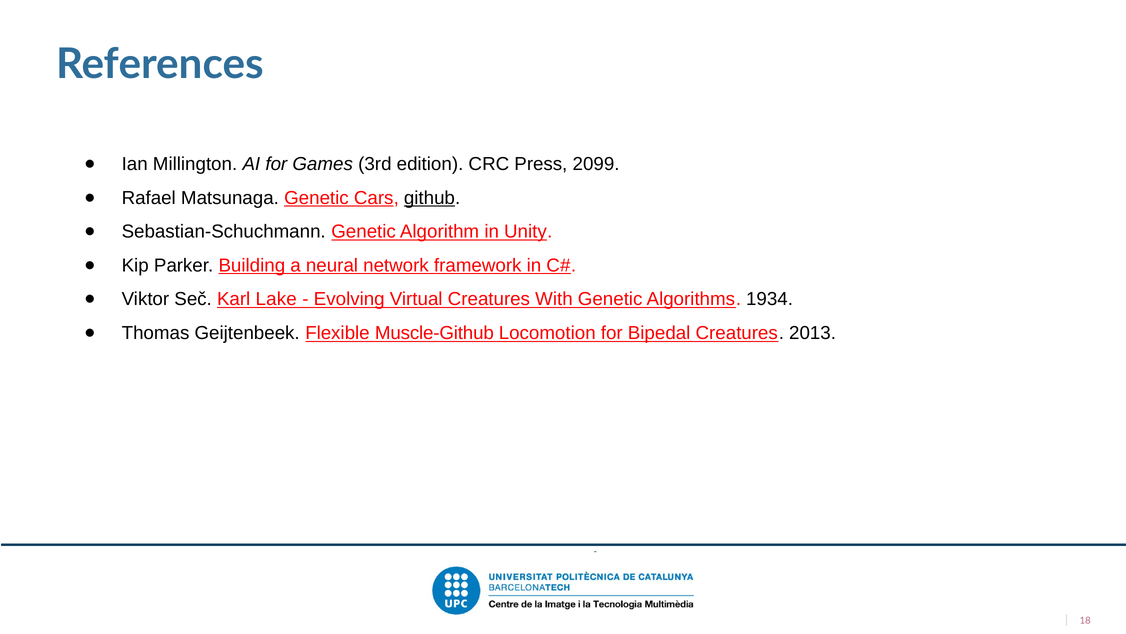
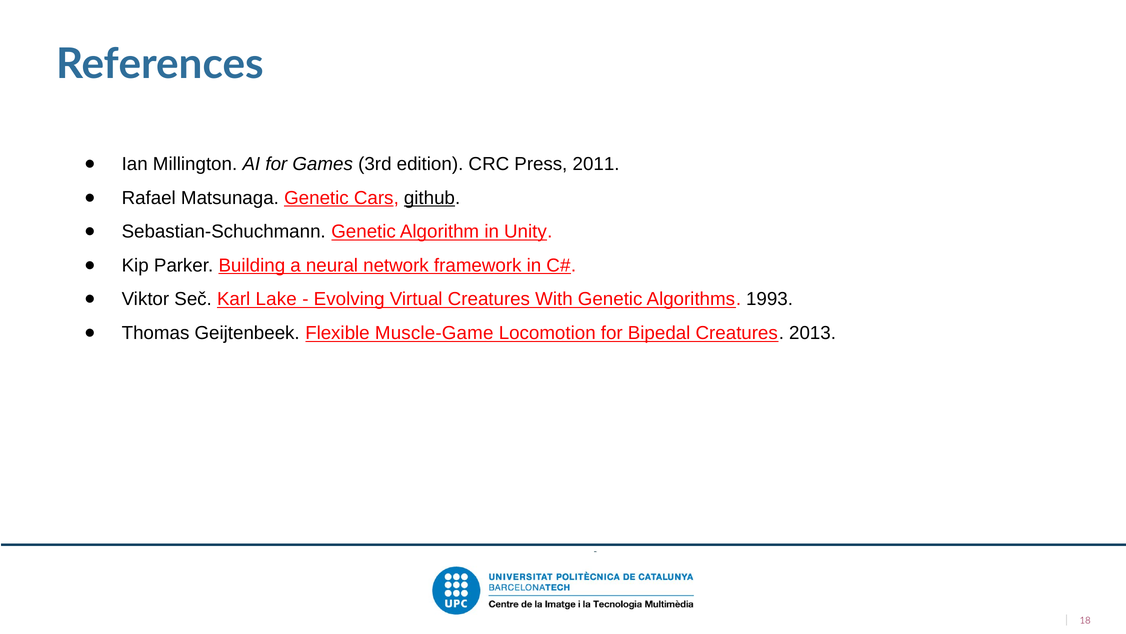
2099: 2099 -> 2011 (596, 164)
1934: 1934 -> 1993 (770, 299)
Muscle-Github: Muscle-Github -> Muscle-Game (434, 333)
